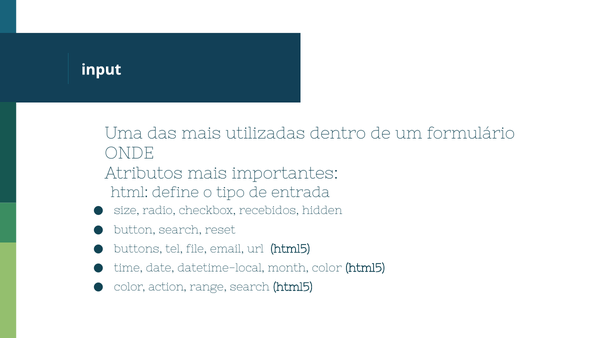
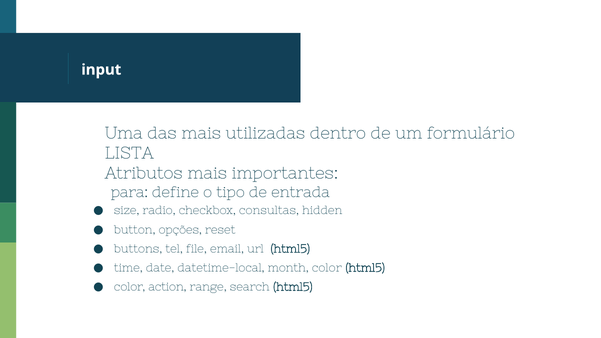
ONDE: ONDE -> LISTA (129, 153)
html: html -> para (129, 192)
recebidos: recebidos -> consultas (269, 211)
button search: search -> opções (180, 230)
